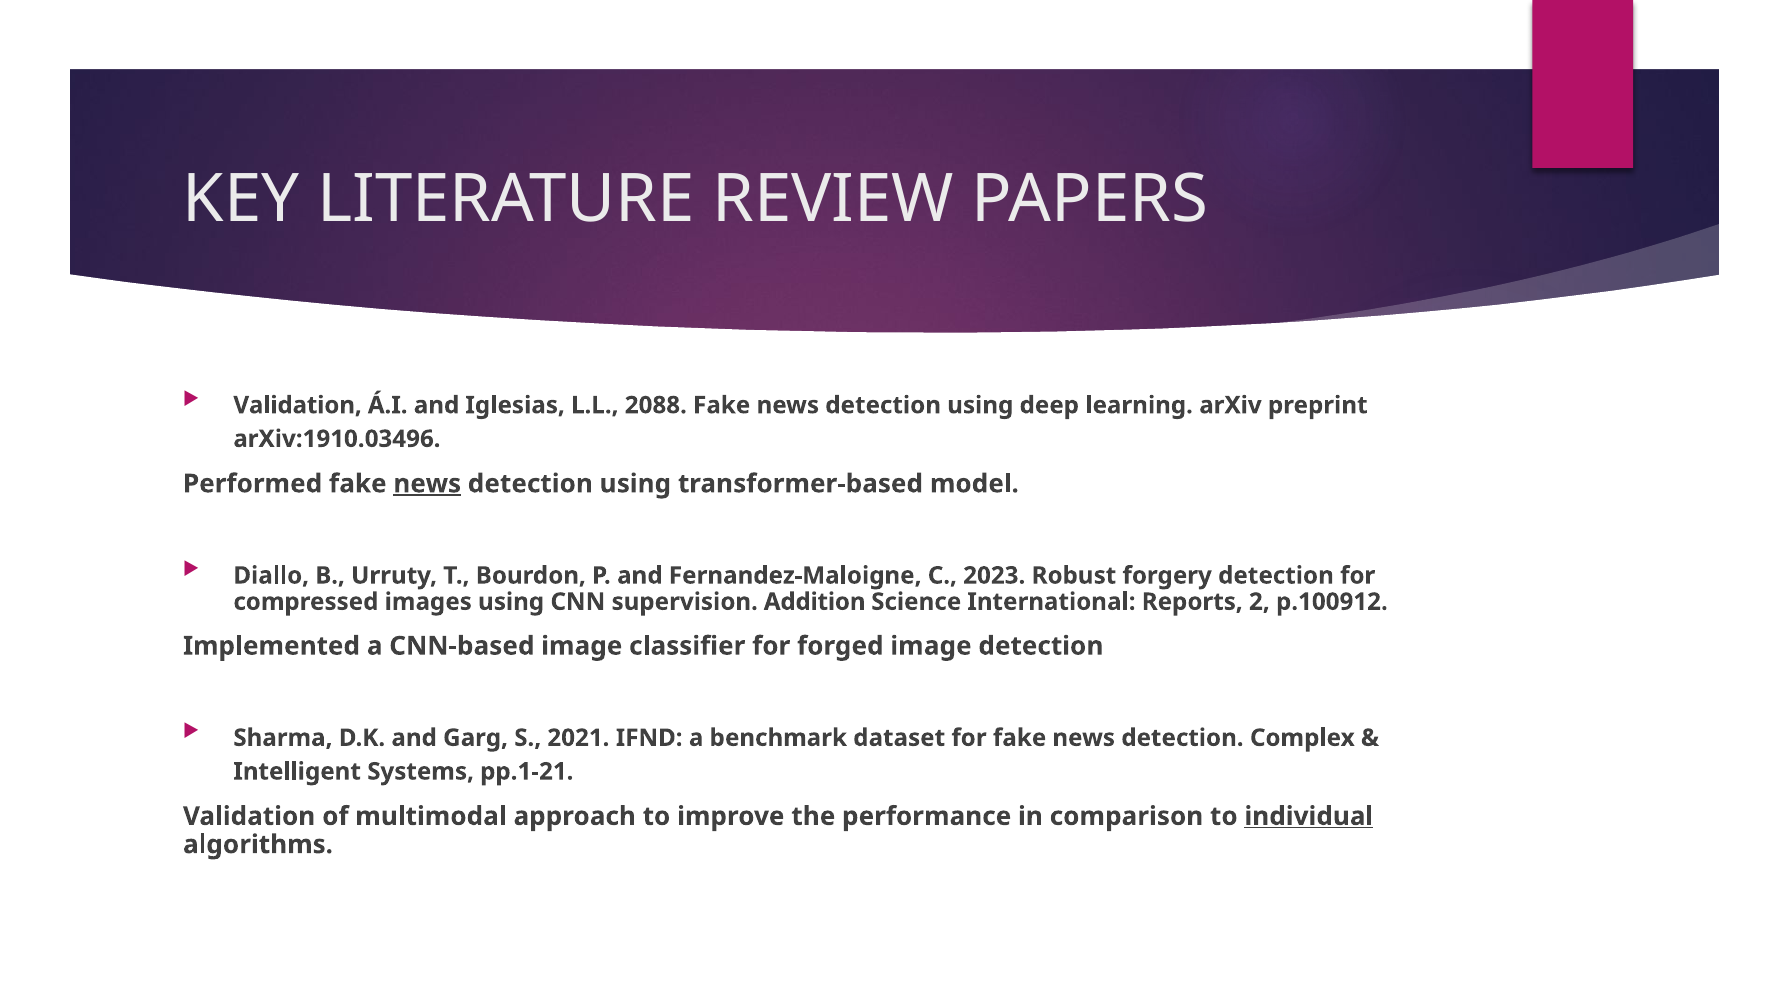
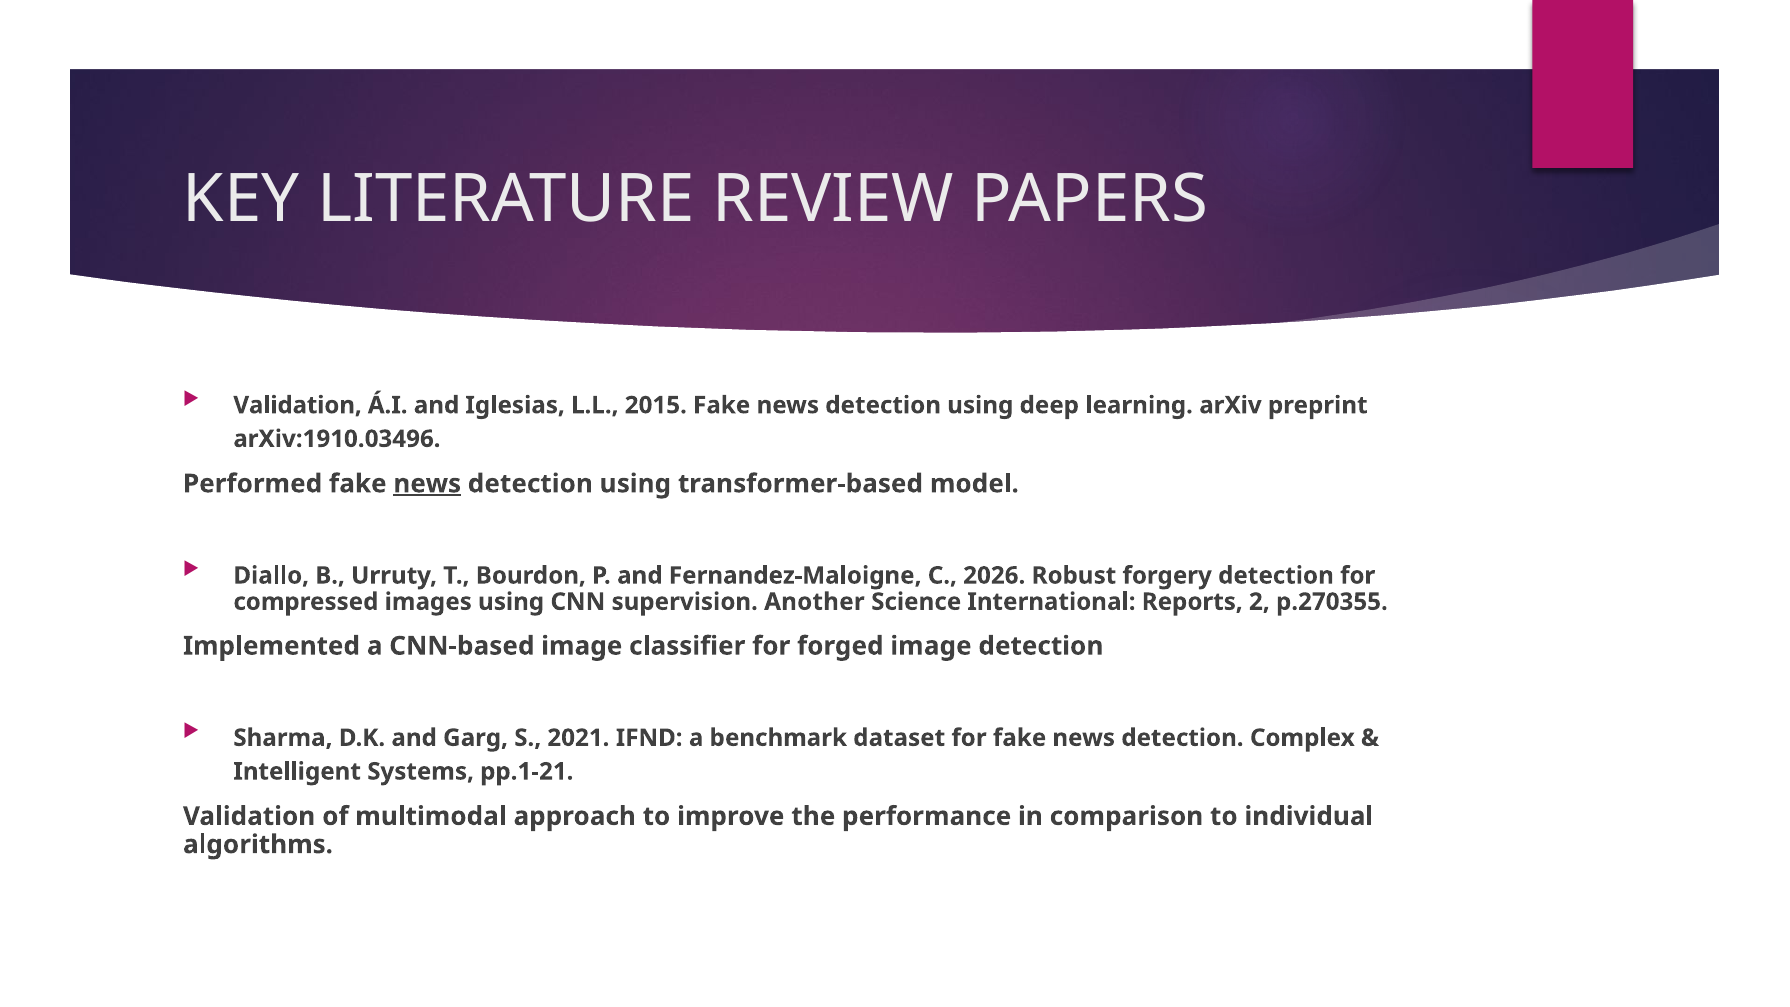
2088: 2088 -> 2015 (656, 405)
2023: 2023 -> 2026 (994, 576)
Addition: Addition -> Another (814, 602)
p.100912: p.100912 -> p.270355 (1332, 602)
individual underline: present -> none (1309, 816)
